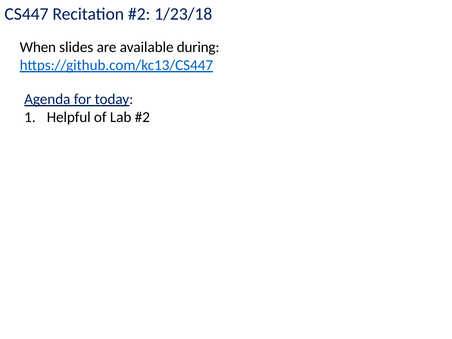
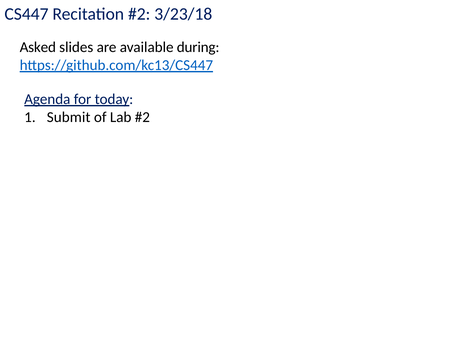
1/23/18: 1/23/18 -> 3/23/18 (183, 14)
When: When -> Asked (38, 47)
Helpful: Helpful -> Submit (69, 117)
